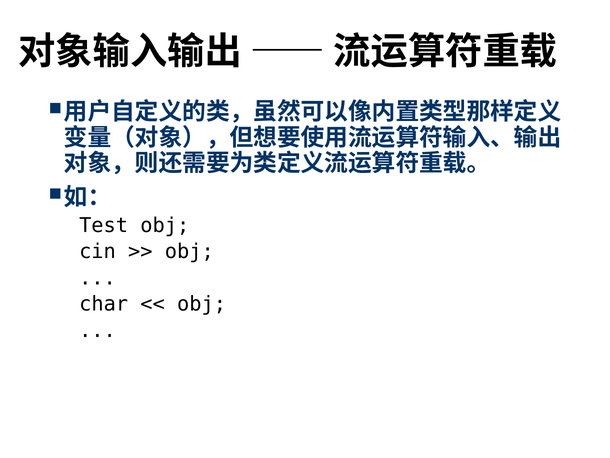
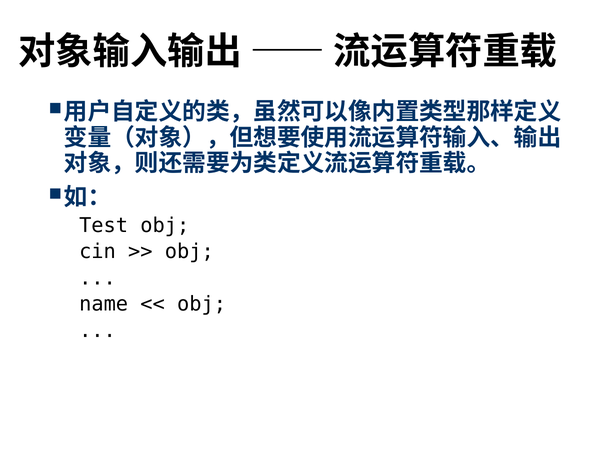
char: char -> name (104, 304)
